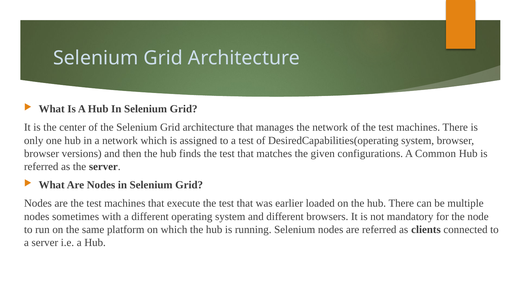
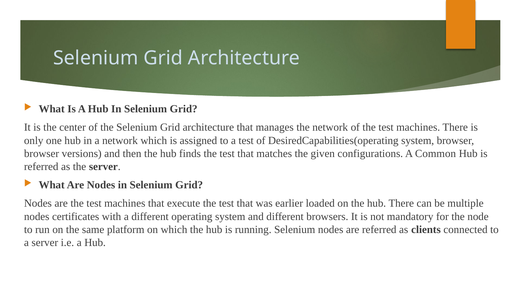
sometimes: sometimes -> certificates (76, 216)
